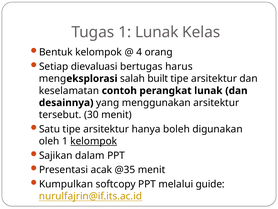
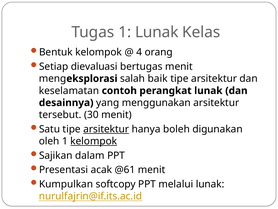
bertugas harus: harus -> menit (179, 66)
built: built -> baik (158, 78)
arsitektur underline: none -> present (106, 129)
@35: @35 -> @61 (125, 169)
melalui guide: guide -> lunak (210, 184)
